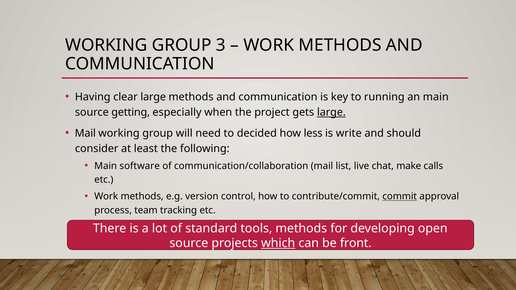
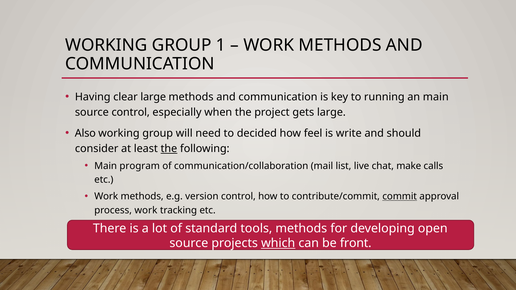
3: 3 -> 1 (221, 45)
source getting: getting -> control (131, 113)
large underline: present -> none (331, 113)
Mail: Mail -> Also (85, 133)
less: less -> feel (313, 133)
the underline: none -> present (169, 149)
Main software: software -> program (140, 166)
process team: team -> work (146, 210)
